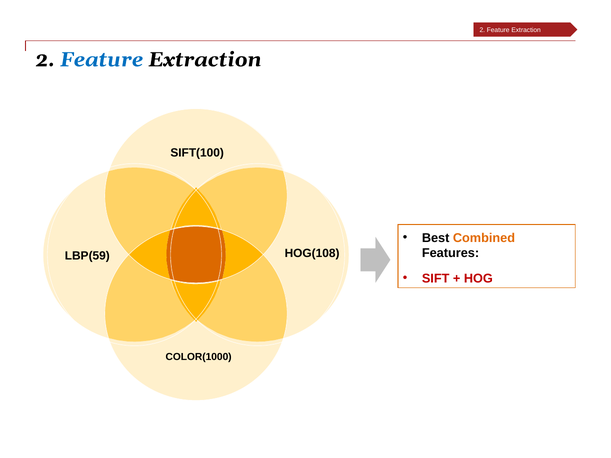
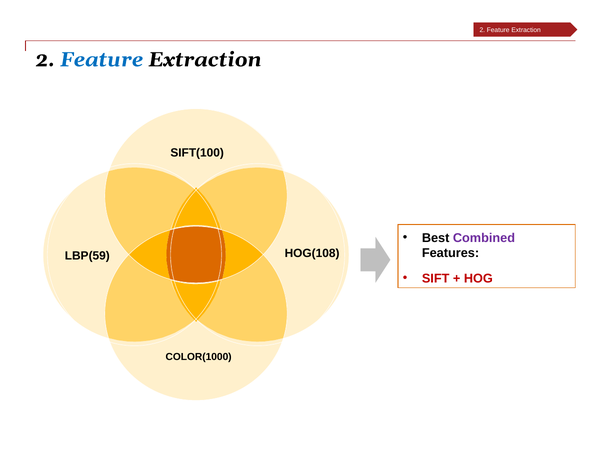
Combined colour: orange -> purple (484, 238)
